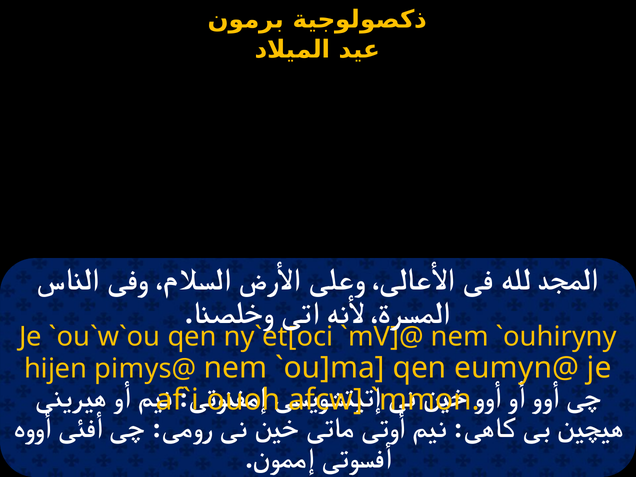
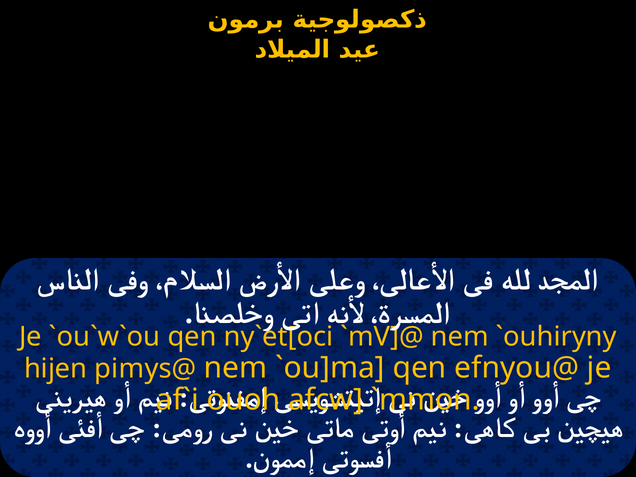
eumyn@: eumyn@ -> efnyou@ (517, 368)
